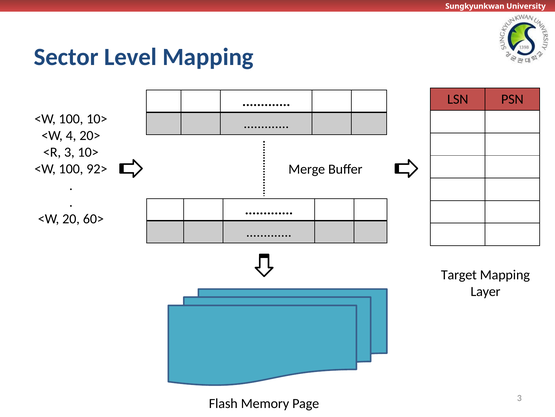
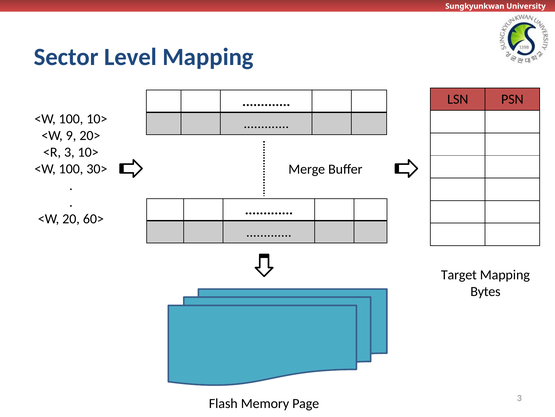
4: 4 -> 9 (71, 135)
92>: 92> -> 30> (97, 169)
Layer: Layer -> Bytes (485, 291)
